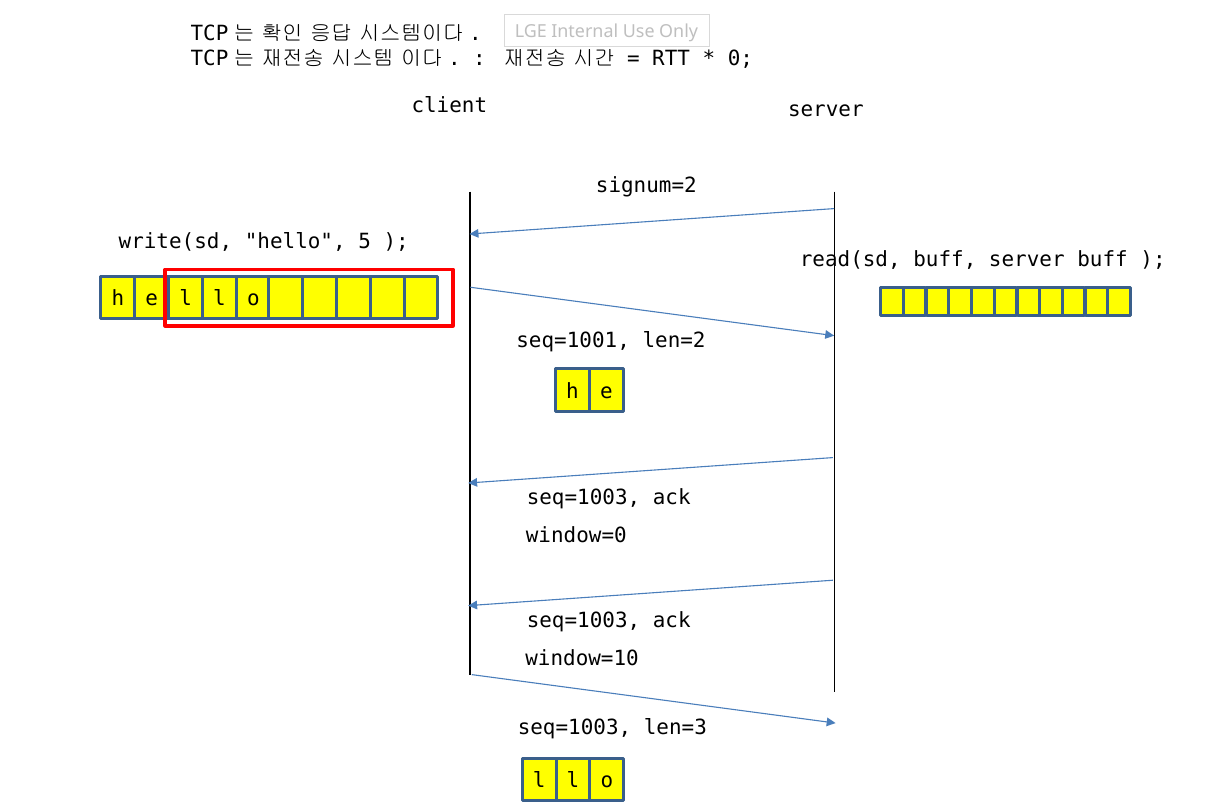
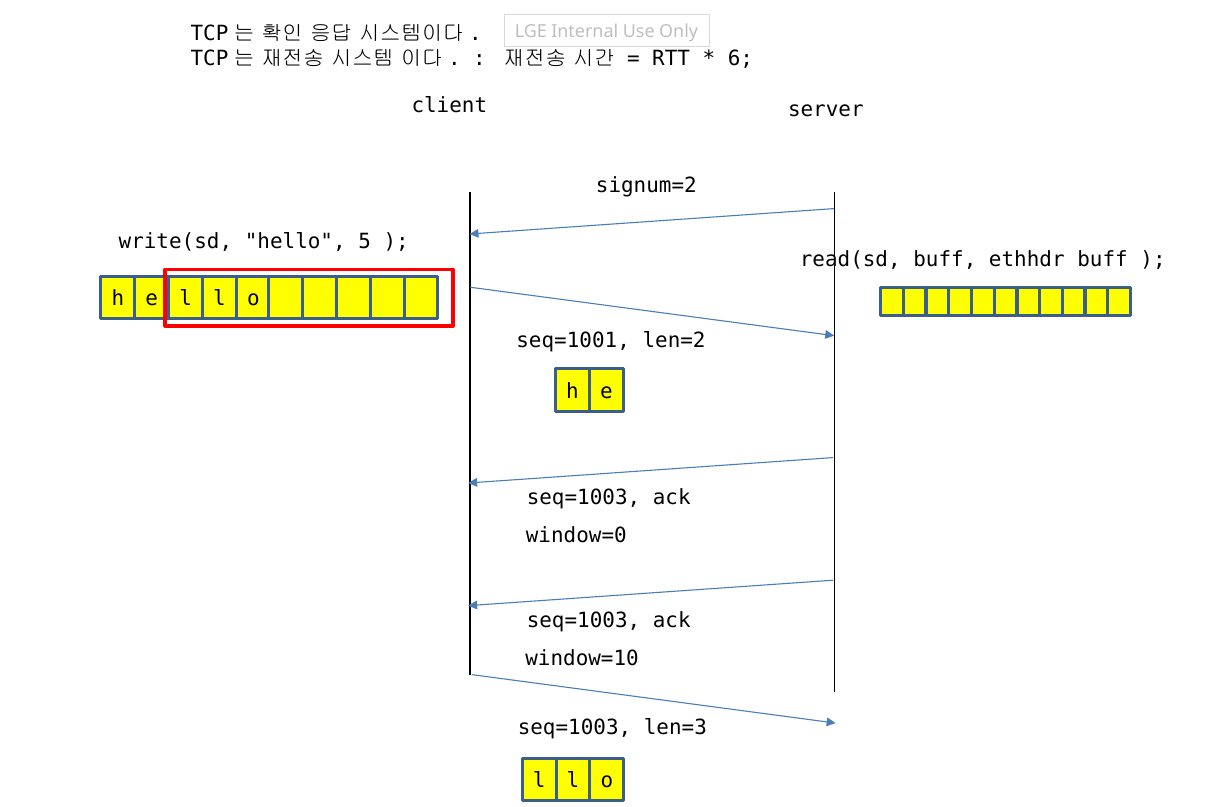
0: 0 -> 6 (740, 58)
buff server: server -> ethhdr (1027, 260)
